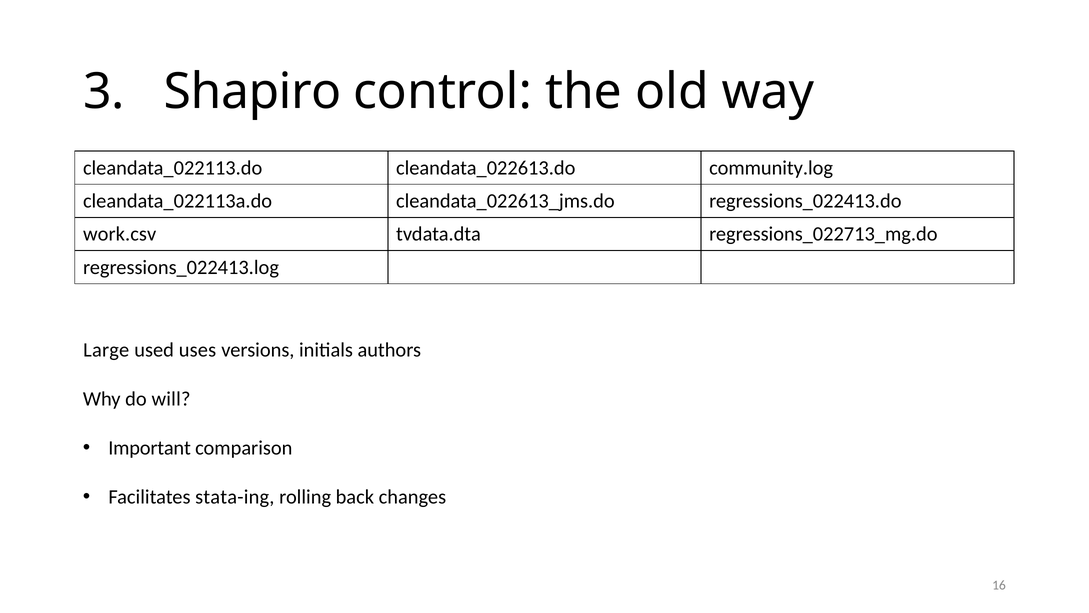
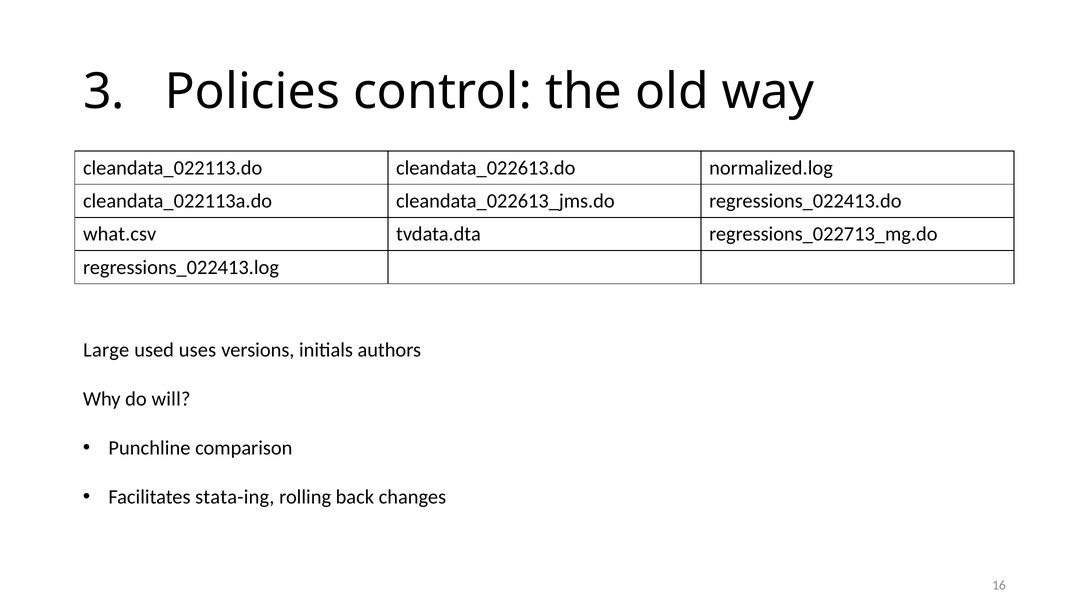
Shapiro: Shapiro -> Policies (252, 91)
community.log: community.log -> normalized.log (771, 168)
work.csv: work.csv -> what.csv (120, 234)
Important: Important -> Punchline (149, 448)
